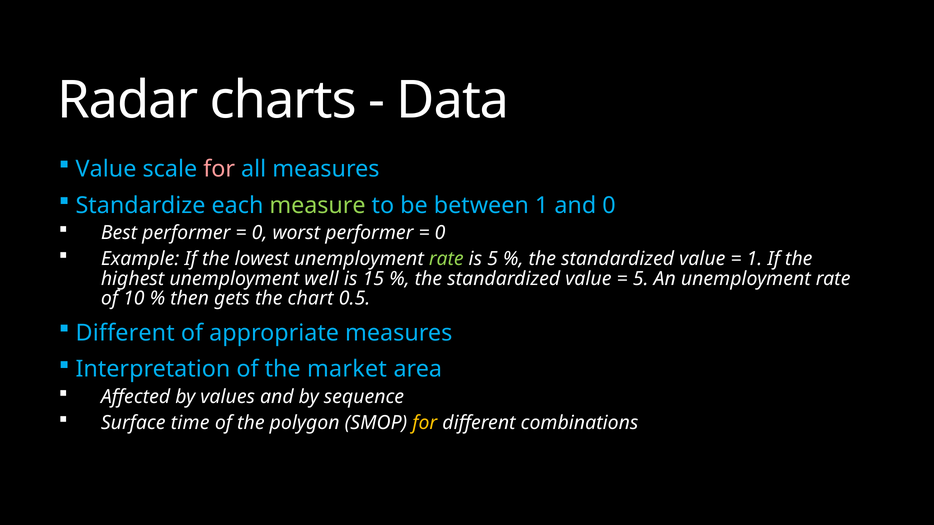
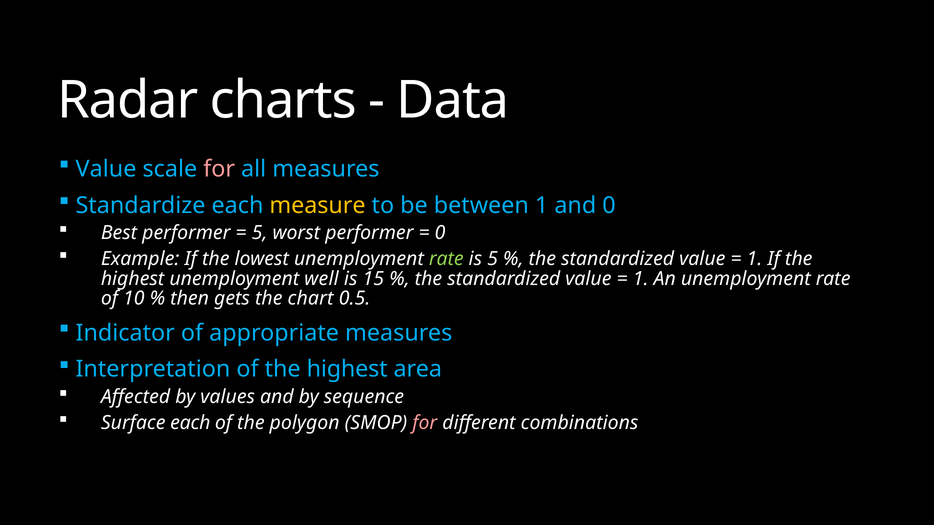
measure colour: light green -> yellow (318, 205)
0: 0 -> 5 (260, 233)
5: 5 -> 1 (641, 279)
Different: Different -> Indicator (125, 333)
of the market: market -> highest (347, 370)
Surface time: time -> each (190, 423)
for colour: yellow -> pink (425, 423)
